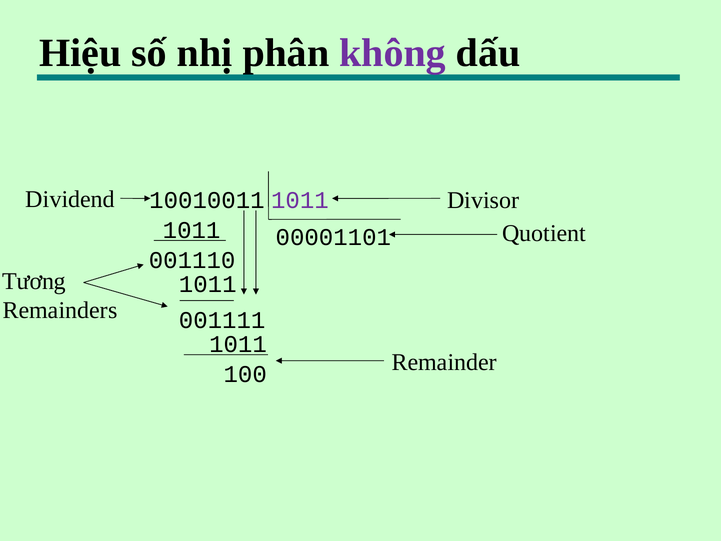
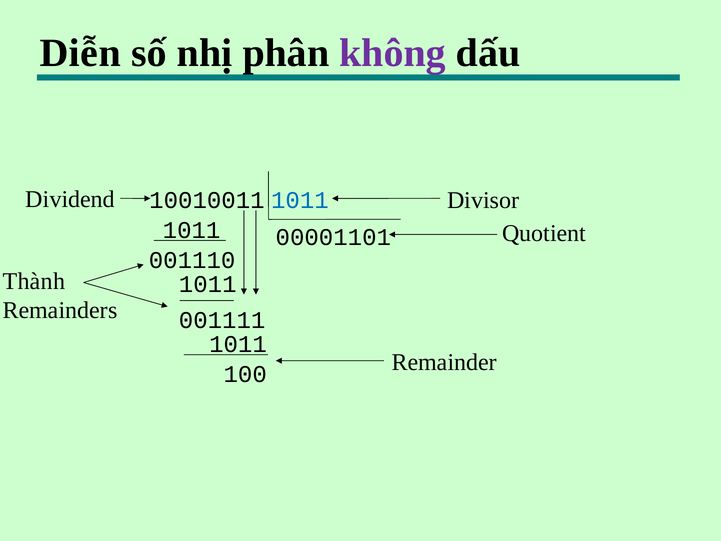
Hiệu: Hiệu -> Diễn (80, 53)
1011 colour: purple -> blue (300, 200)
Tương: Tương -> Thành (34, 281)
